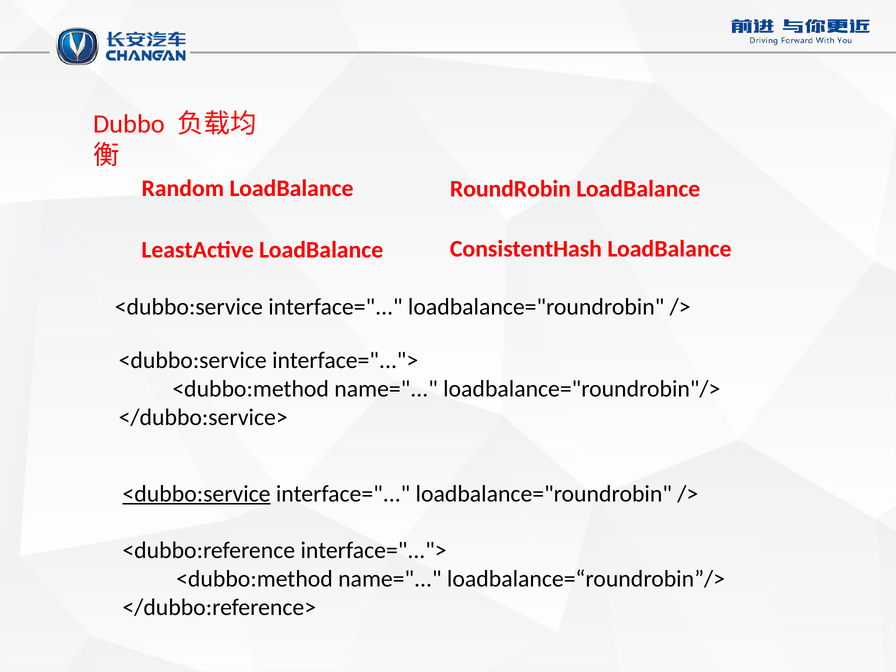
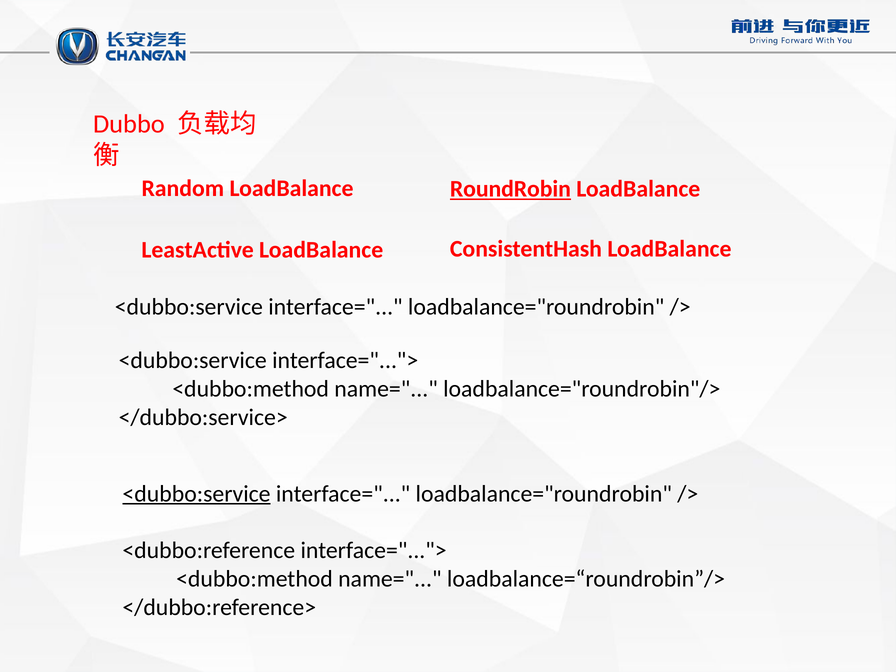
RoundRobin underline: none -> present (510, 189)
